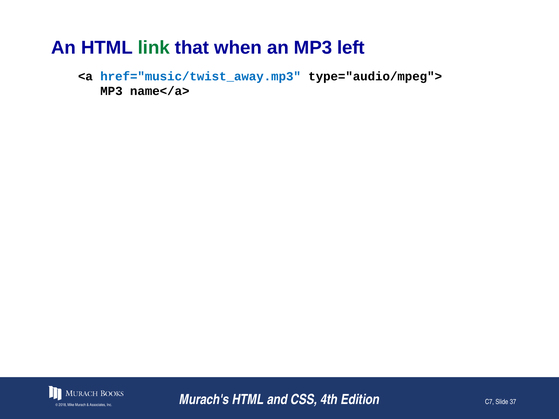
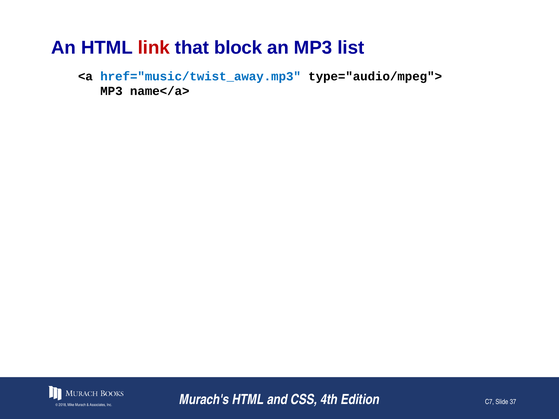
link colour: green -> red (154, 48)
when: when -> block (238, 48)
left: left -> list (351, 48)
